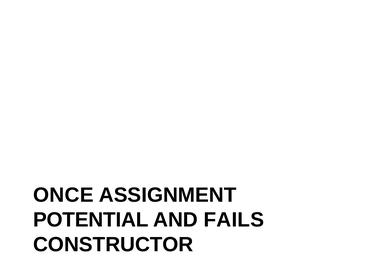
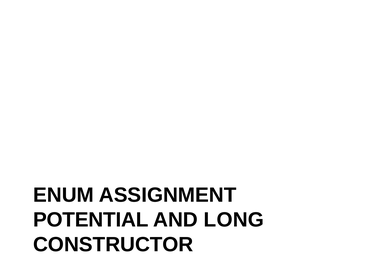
ONCE: ONCE -> ENUM (63, 195)
FAILS: FAILS -> LONG (234, 220)
